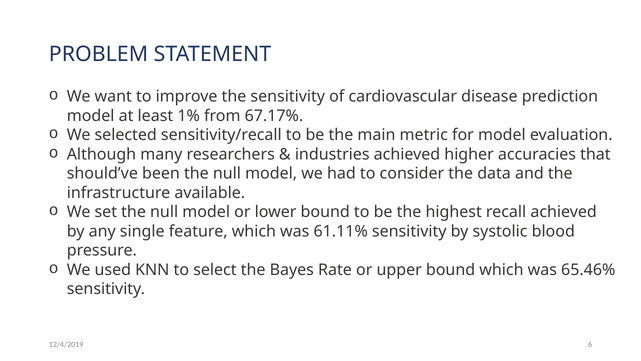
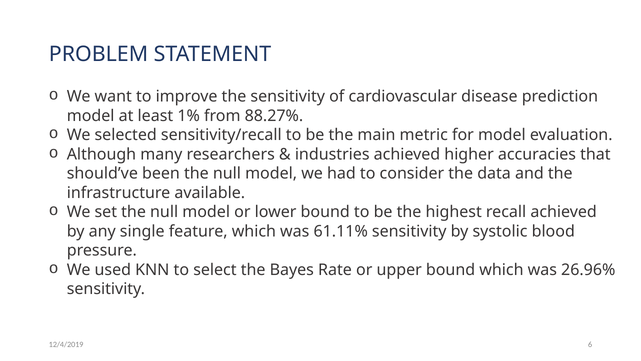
67.17%: 67.17% -> 88.27% (274, 116)
65.46%: 65.46% -> 26.96% (588, 270)
